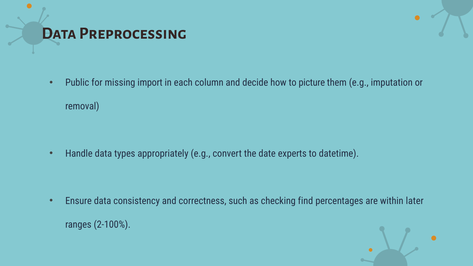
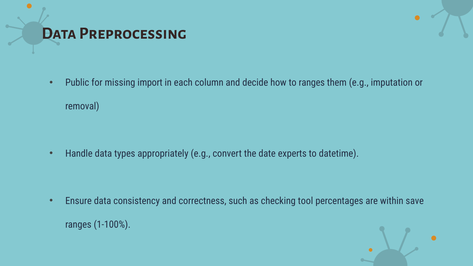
to picture: picture -> ranges (312, 83)
find: find -> tool (305, 201)
later: later -> save (415, 201)
2-100%: 2-100% -> 1-100% (112, 225)
